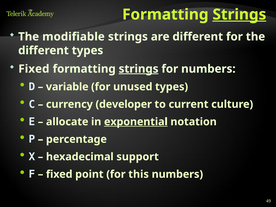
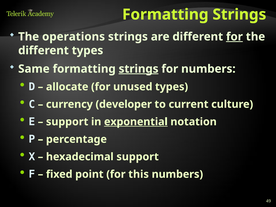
Strings underline: present -> none (239, 14)
modifiable: modifiable -> operations (74, 37)
for underline: none -> present (234, 37)
Fixed: Fixed -> Same (34, 69)
variable: variable -> allocate (67, 87)
allocate: allocate -> support (67, 122)
